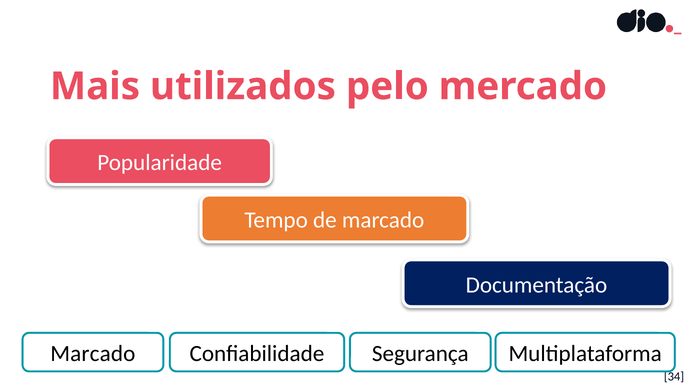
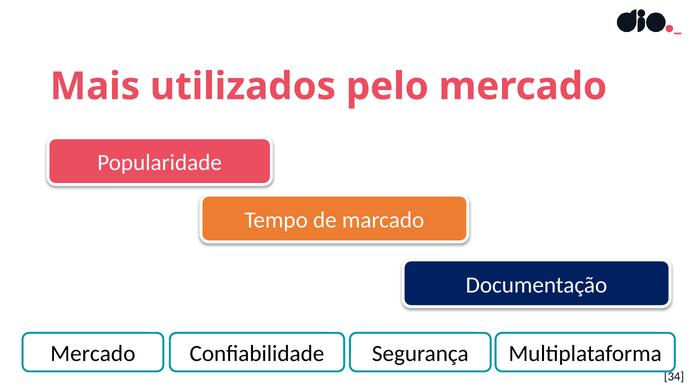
Marcado: Marcado -> Mercado (93, 353)
